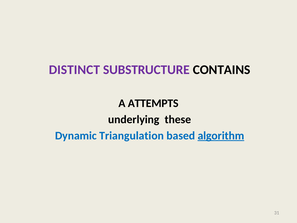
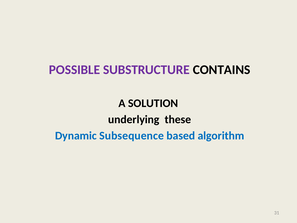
DISTINCT: DISTINCT -> POSSIBLE (75, 70)
ATTEMPTS: ATTEMPTS -> SOLUTION (153, 103)
Triangulation: Triangulation -> Subsequence (132, 136)
algorithm underline: present -> none (221, 136)
